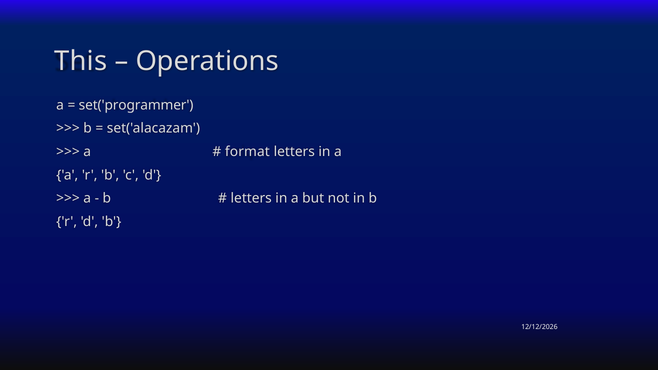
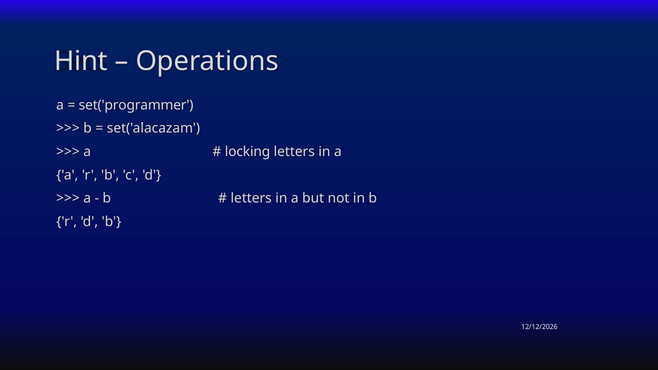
This: This -> Hint (81, 61)
format: format -> locking (248, 152)
